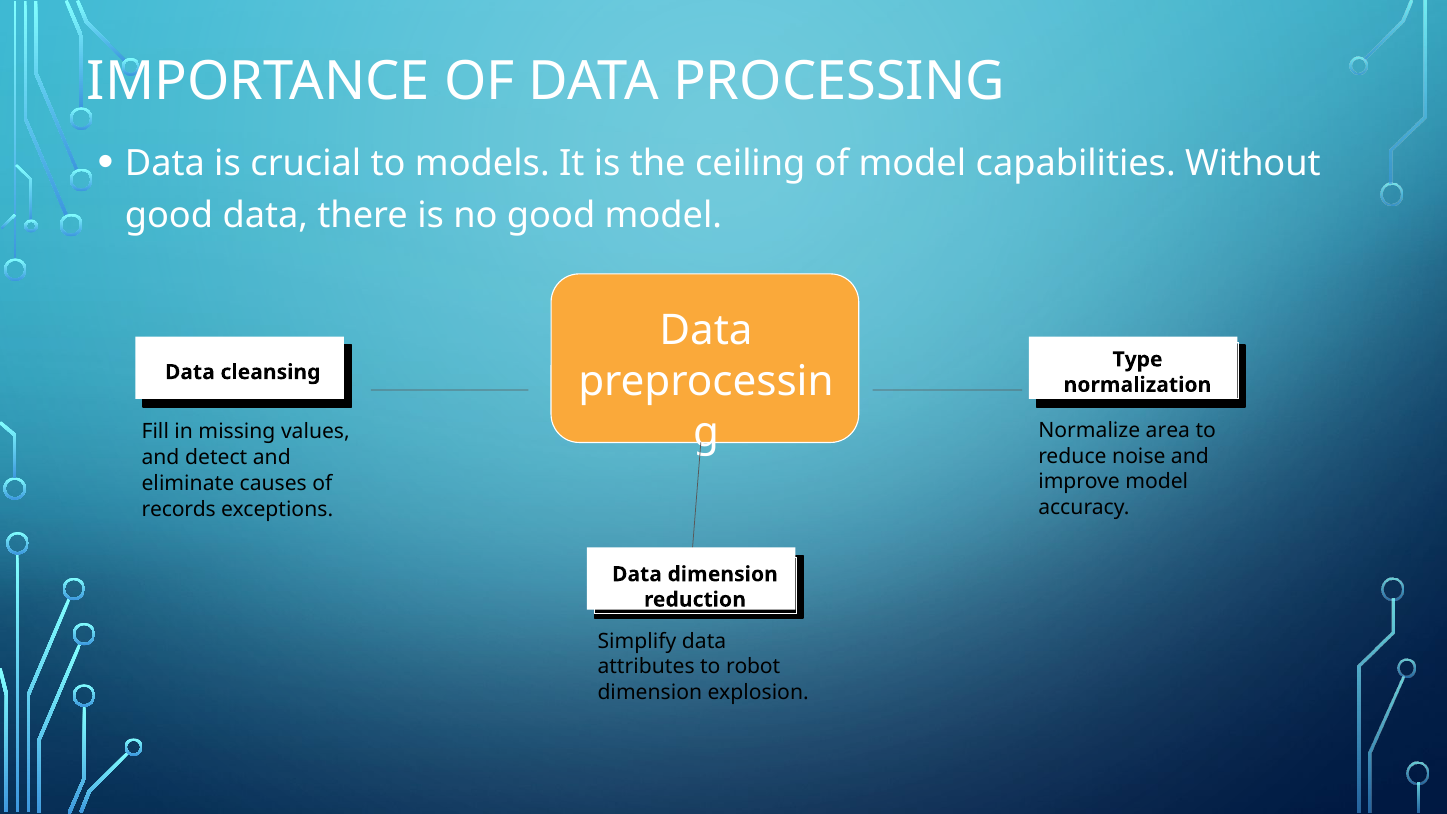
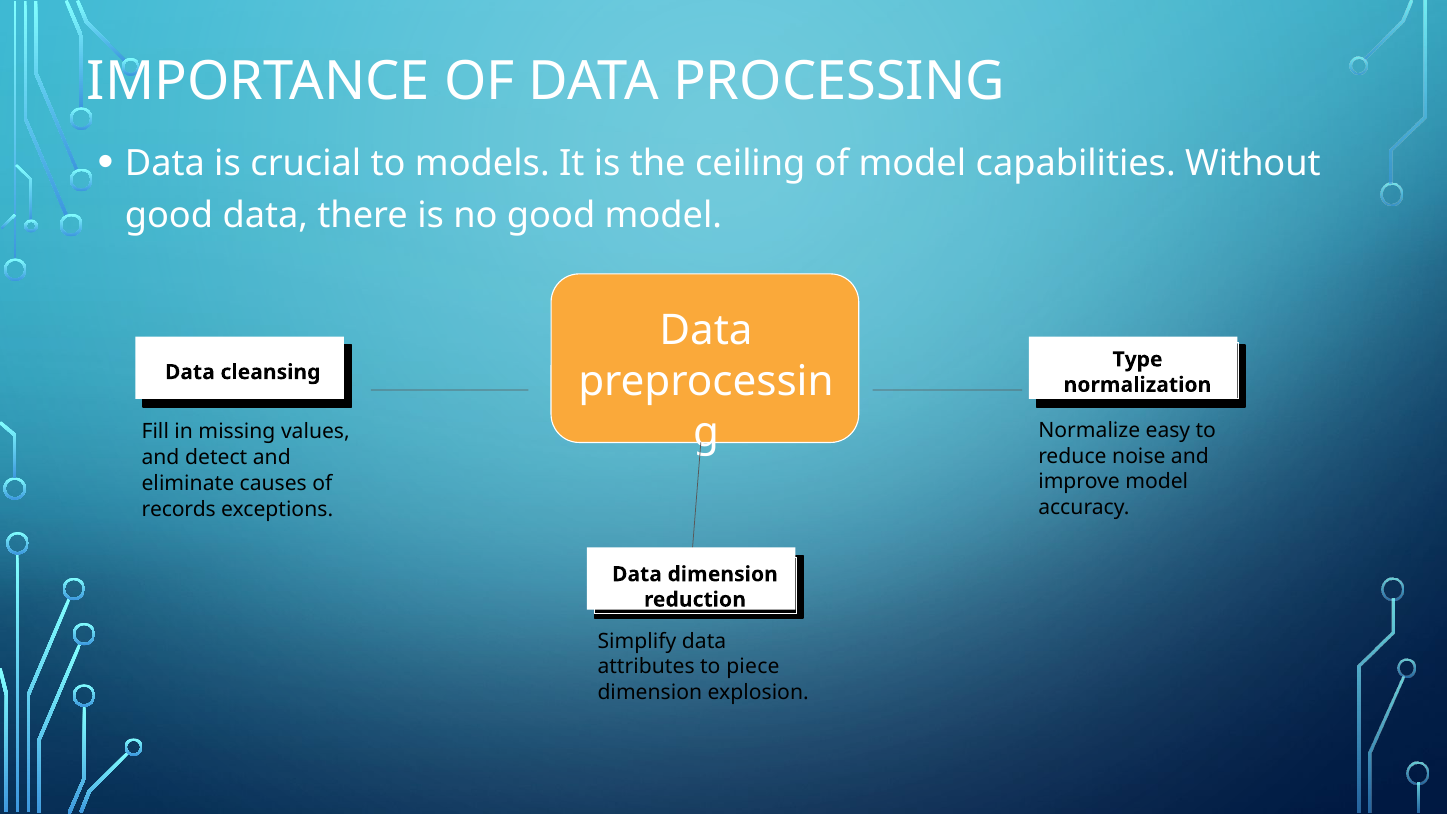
area: area -> easy (1168, 430)
robot: robot -> piece (753, 667)
